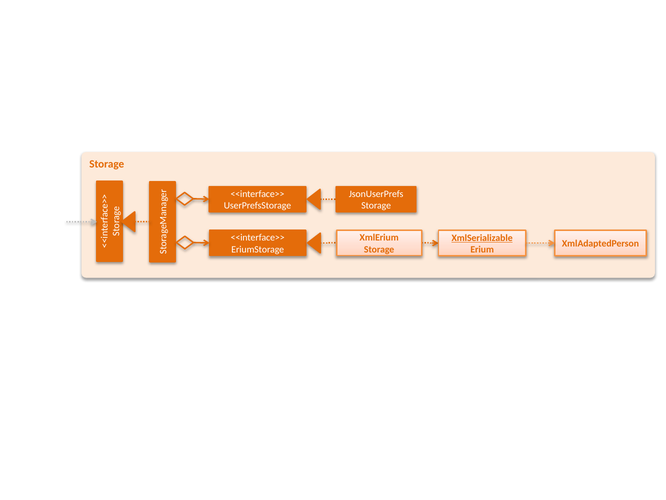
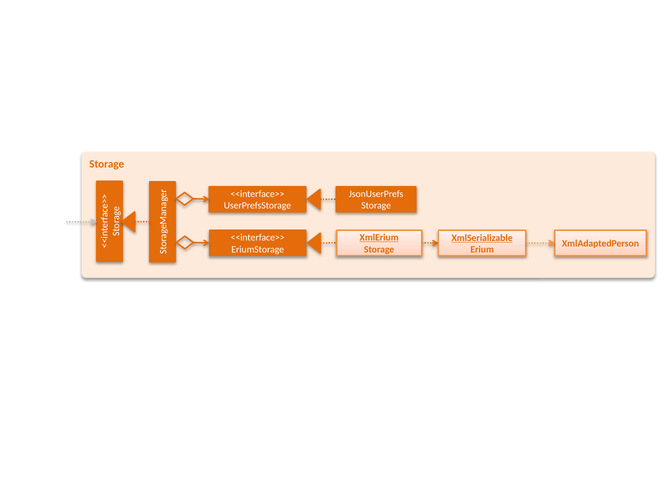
XmlErium underline: none -> present (379, 238)
